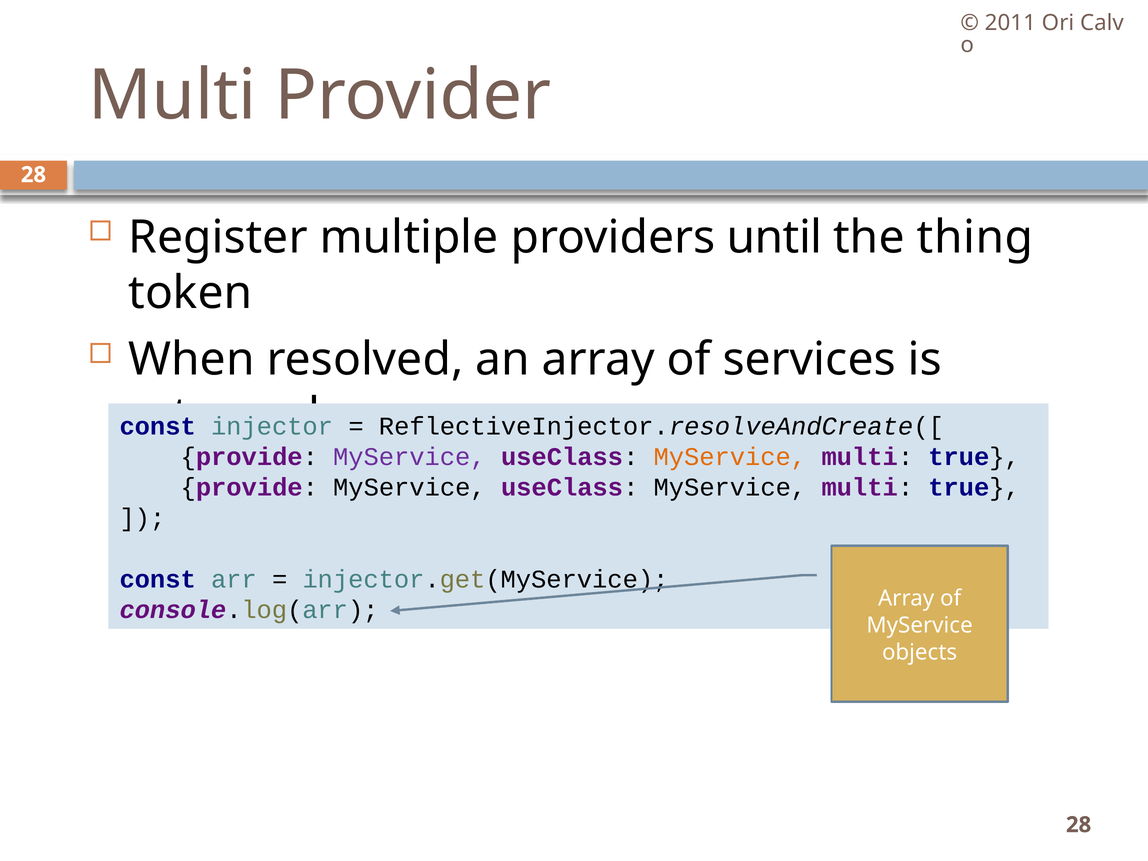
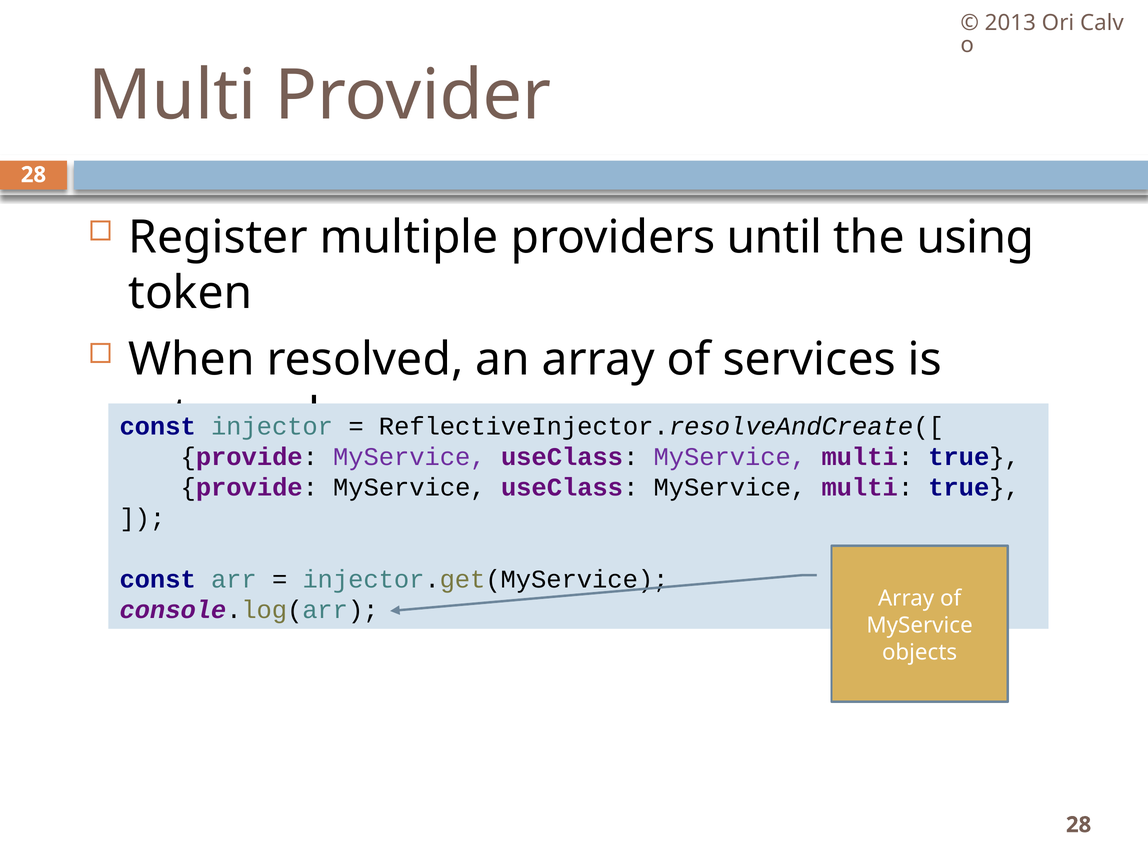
2011: 2011 -> 2013 (1010, 23)
thing: thing -> using (975, 238)
MyService colour: orange -> purple (730, 457)
